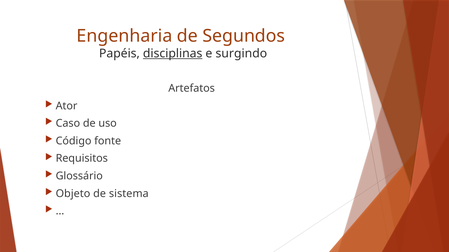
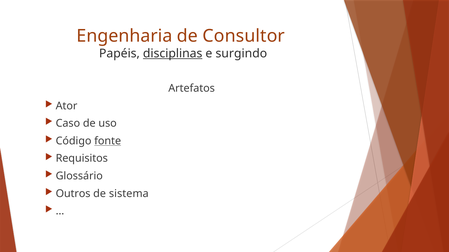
Segundos: Segundos -> Consultor (244, 36)
fonte underline: none -> present (108, 141)
Objeto: Objeto -> Outros (73, 194)
